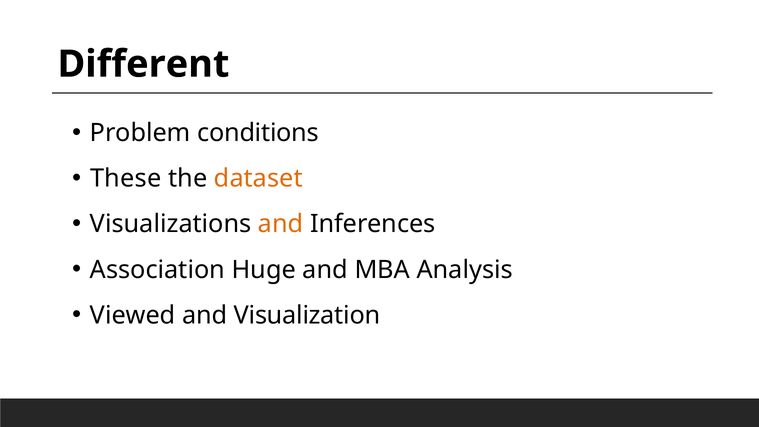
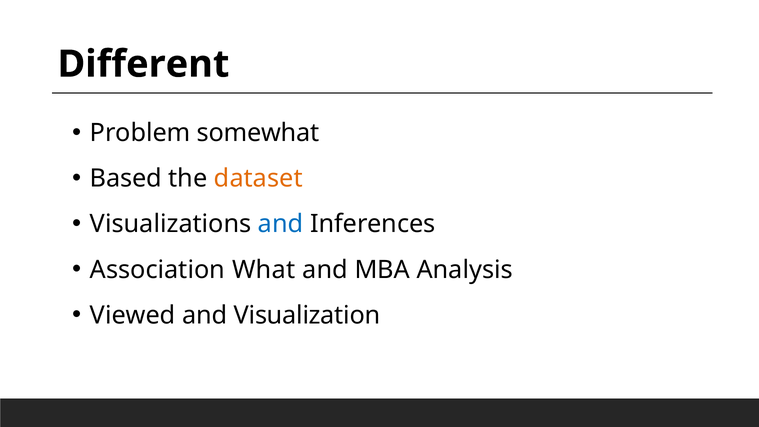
conditions: conditions -> somewhat (258, 133)
These: These -> Based (126, 179)
and colour: orange -> blue (281, 224)
Huge: Huge -> What (264, 270)
